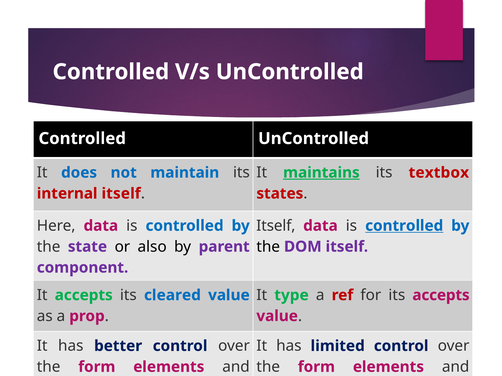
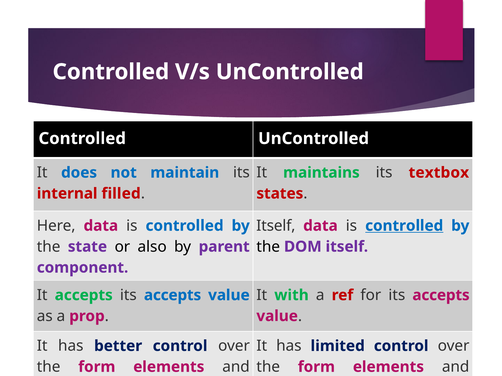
maintains underline: present -> none (321, 173)
internal itself: itself -> filled (121, 194)
accepts its cleared: cleared -> accepts (173, 296)
type: type -> with (292, 296)
